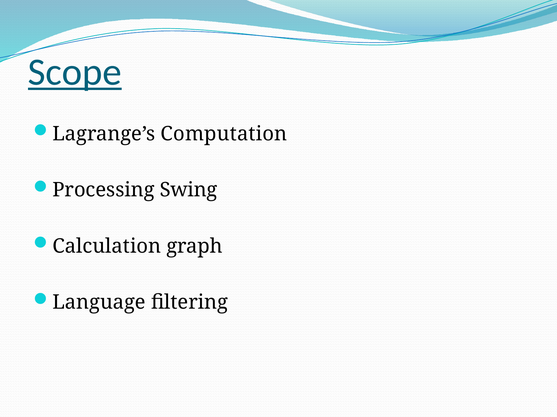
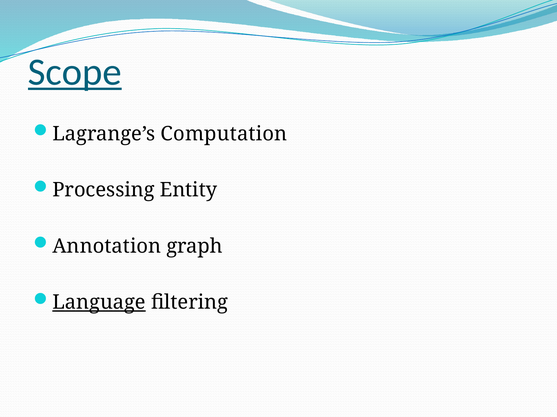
Swing: Swing -> Entity (188, 190)
Calculation: Calculation -> Annotation (107, 247)
Language underline: none -> present (99, 303)
